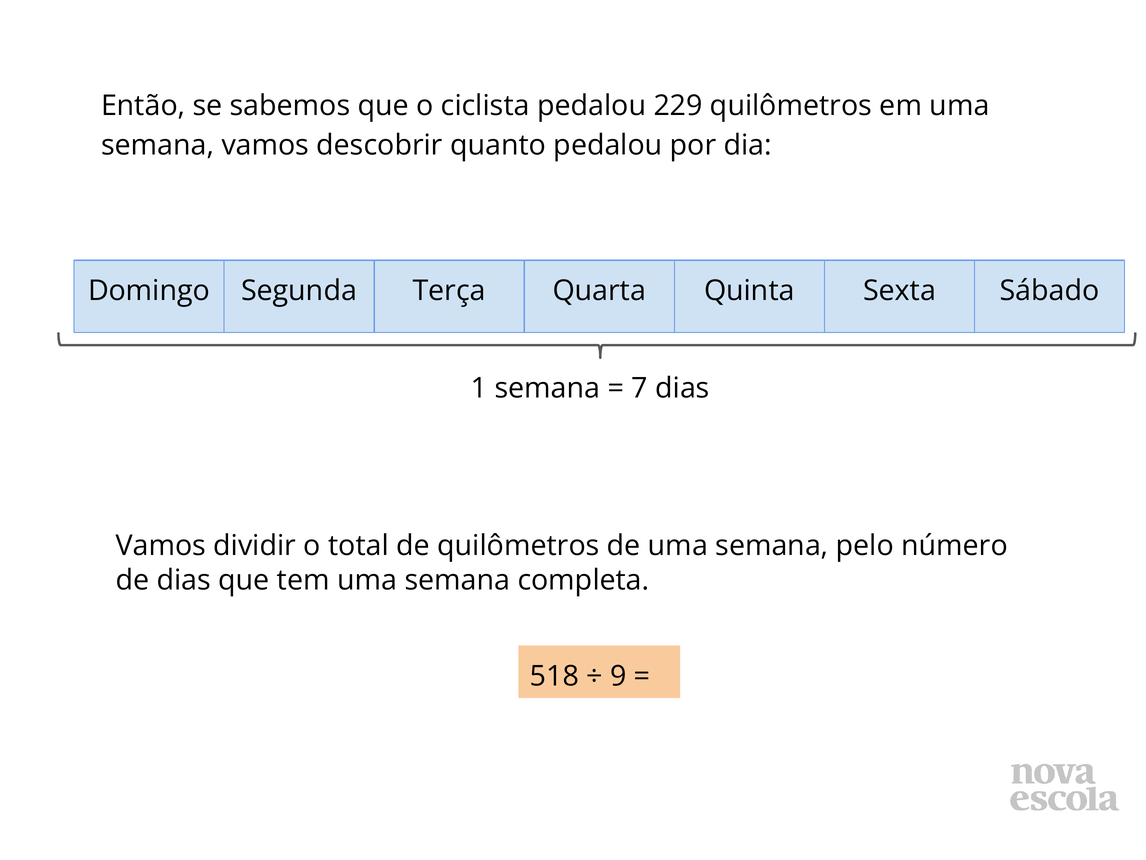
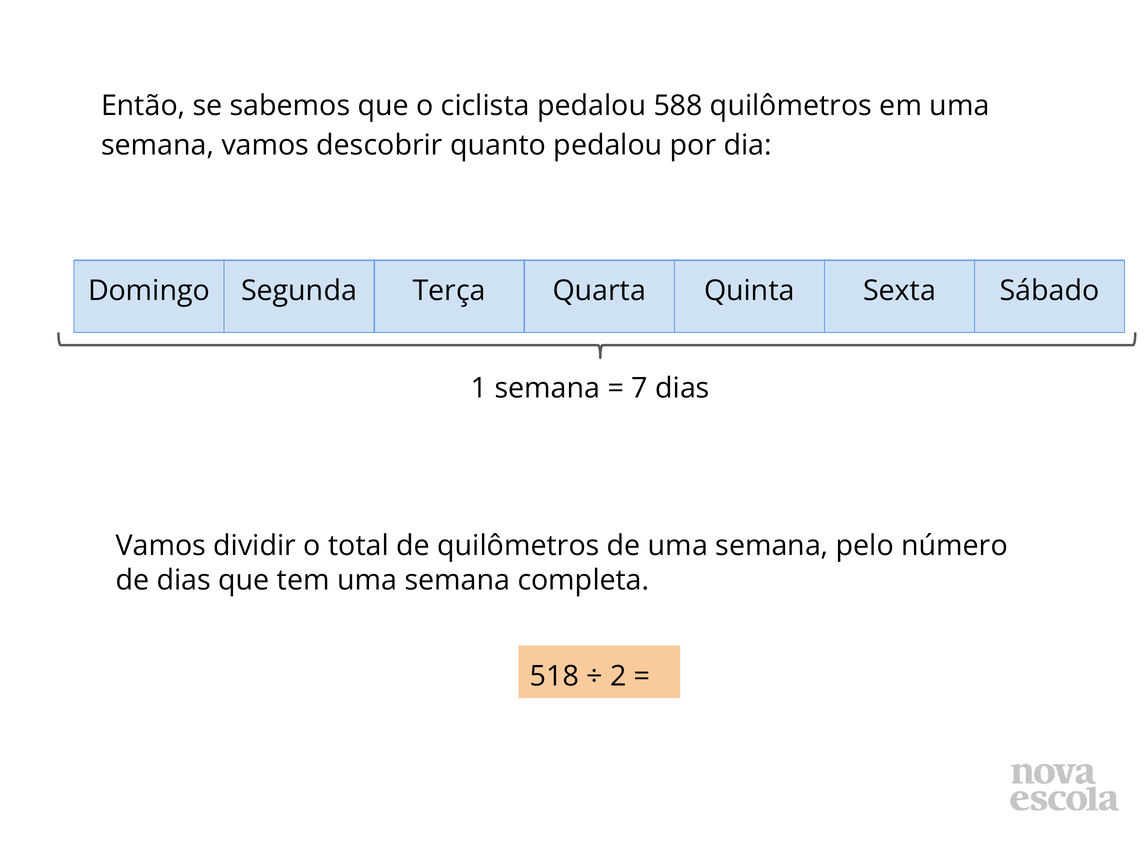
229: 229 -> 588 (678, 106)
9: 9 -> 2 (618, 676)
